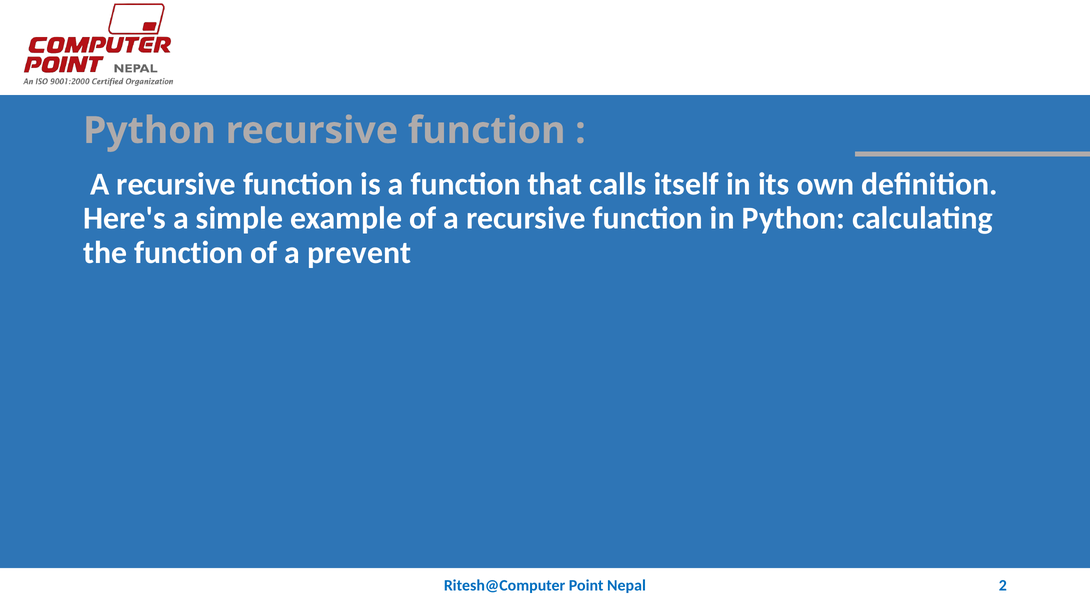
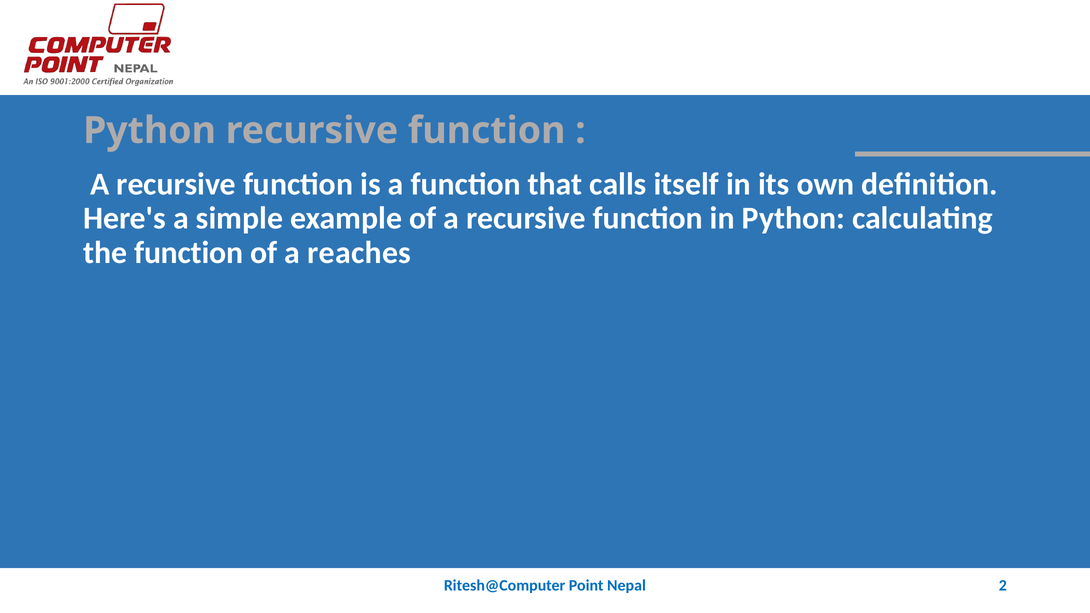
prevent: prevent -> reaches (359, 253)
